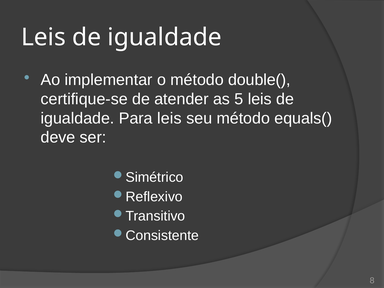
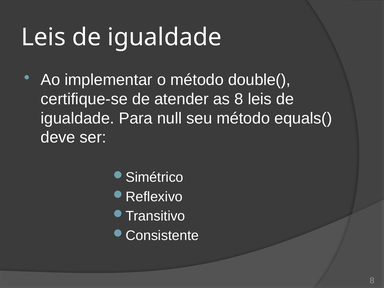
as 5: 5 -> 8 (239, 99)
Para leis: leis -> null (169, 118)
